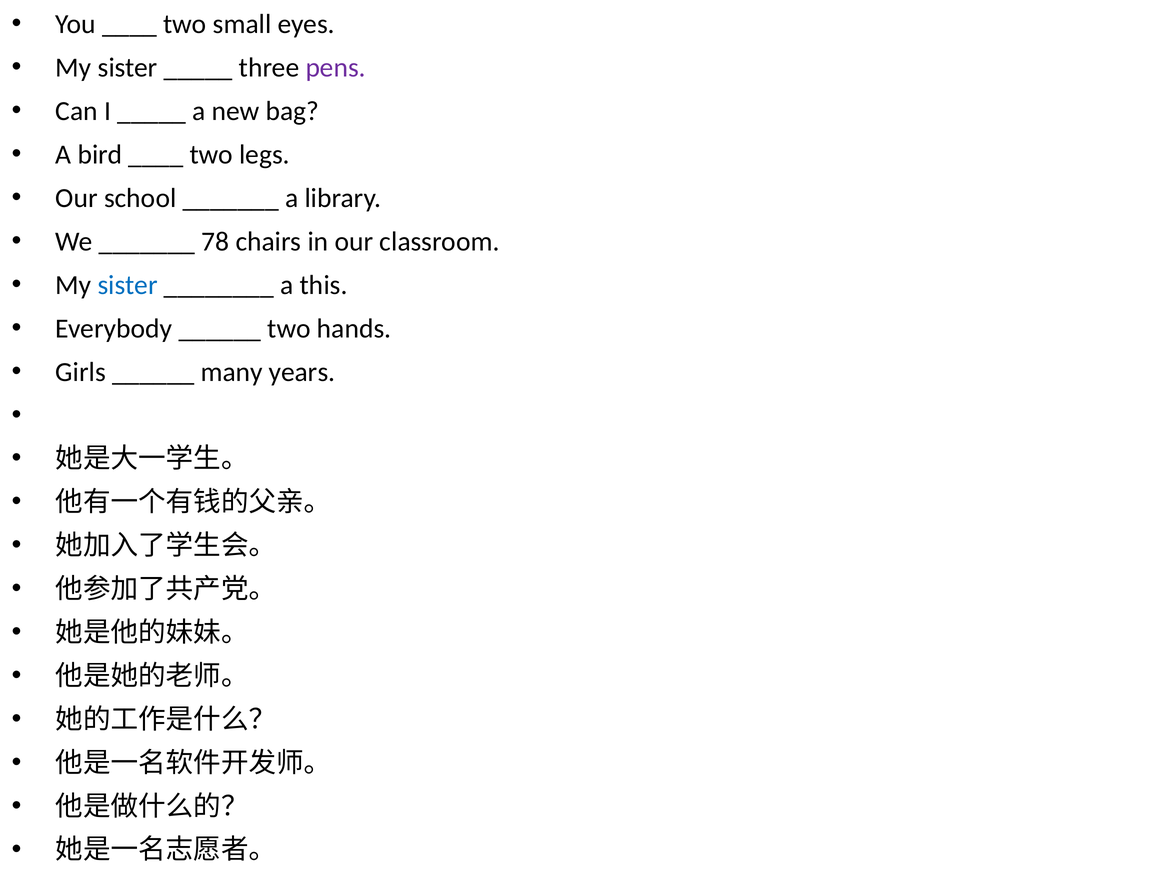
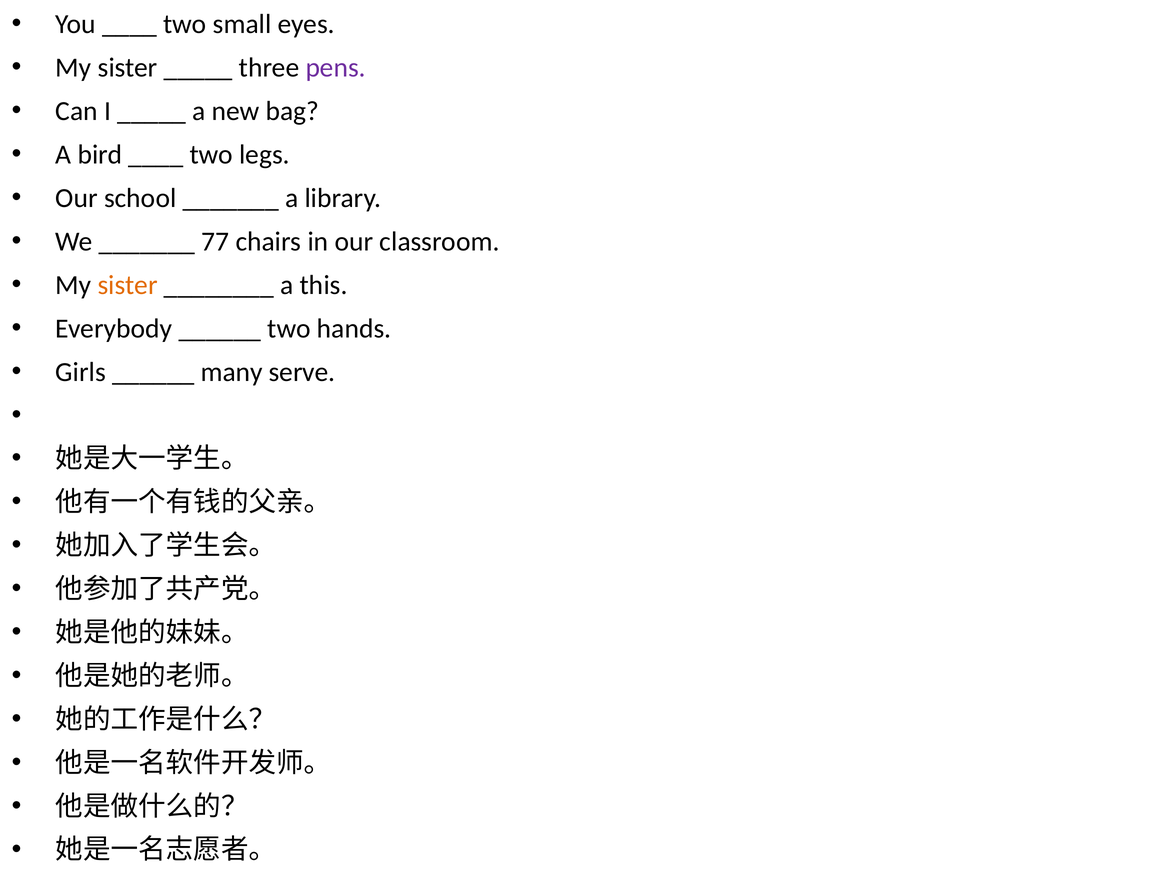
78: 78 -> 77 (215, 242)
sister colour: blue -> orange (128, 285)
years: years -> serve (302, 372)
